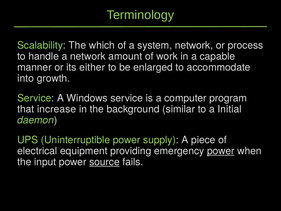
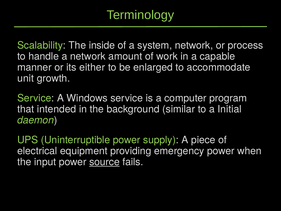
which: which -> inside (102, 45)
into: into -> unit (26, 78)
increase: increase -> intended (57, 109)
power underline: present -> none (221, 151)
